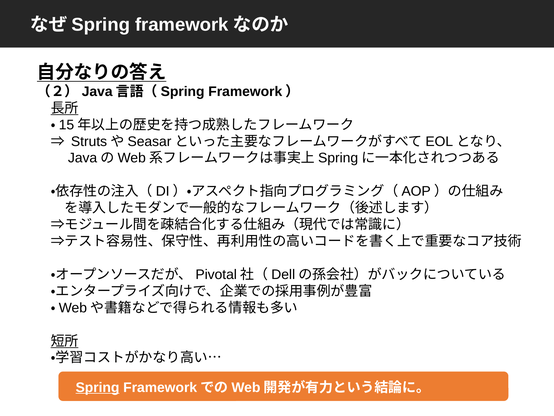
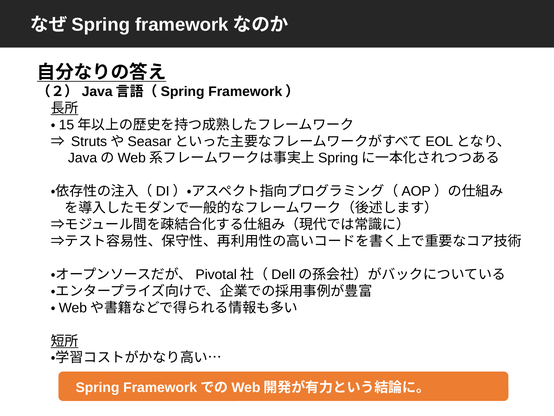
Spring underline: present -> none (97, 387)
